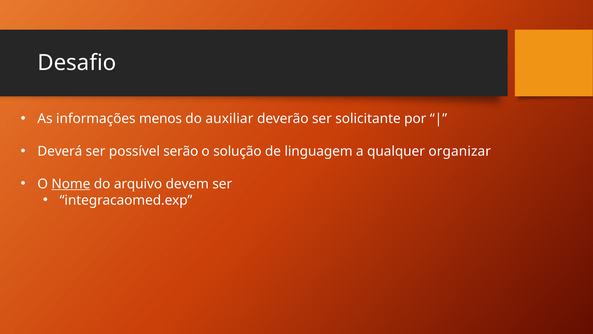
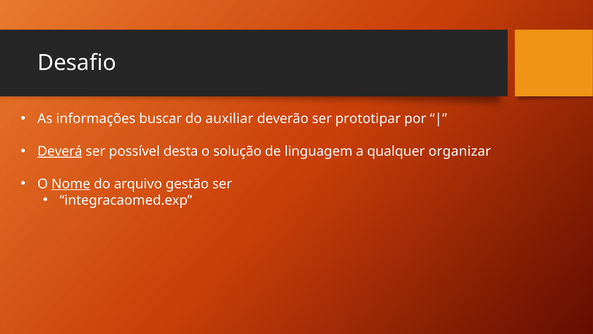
menos: menos -> buscar (160, 118)
solicitante: solicitante -> prototipar (368, 118)
Deverá underline: none -> present (60, 151)
serão: serão -> desta (181, 151)
devem: devem -> gestão (187, 184)
